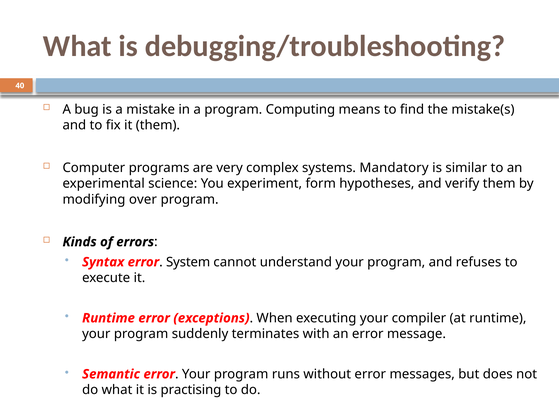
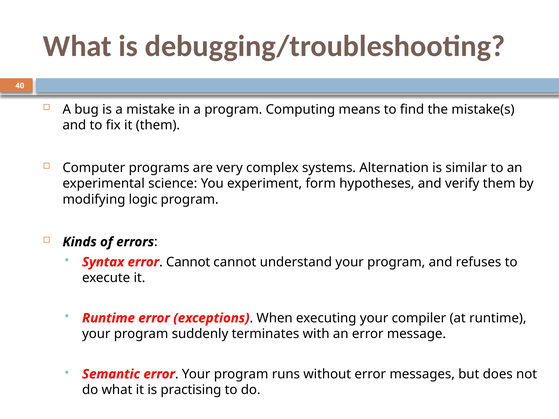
Mandatory: Mandatory -> Alternation (394, 168)
over: over -> logic (143, 200)
error System: System -> Cannot (188, 262)
